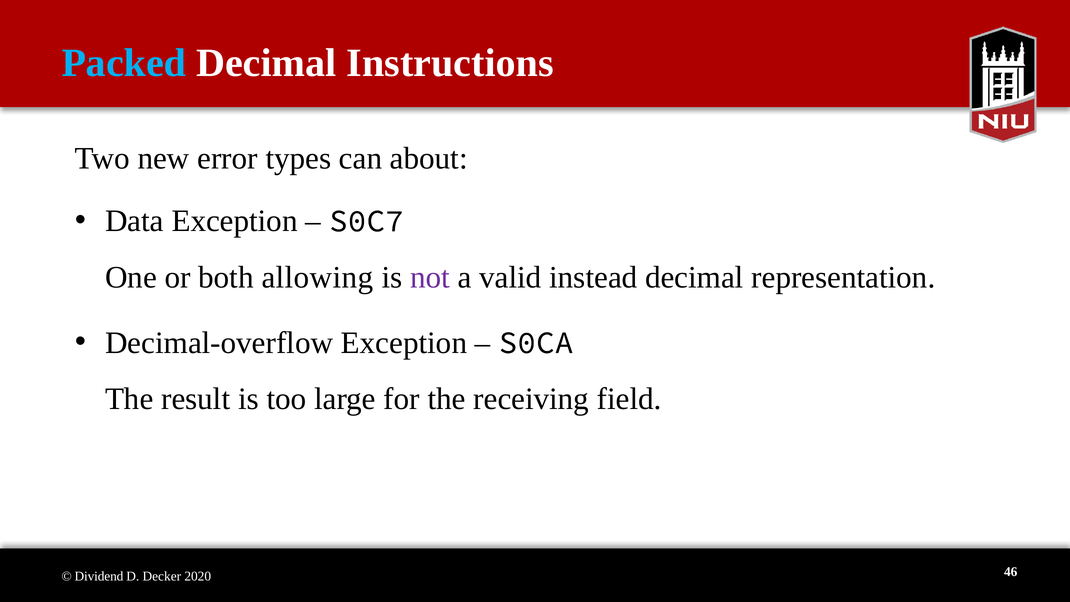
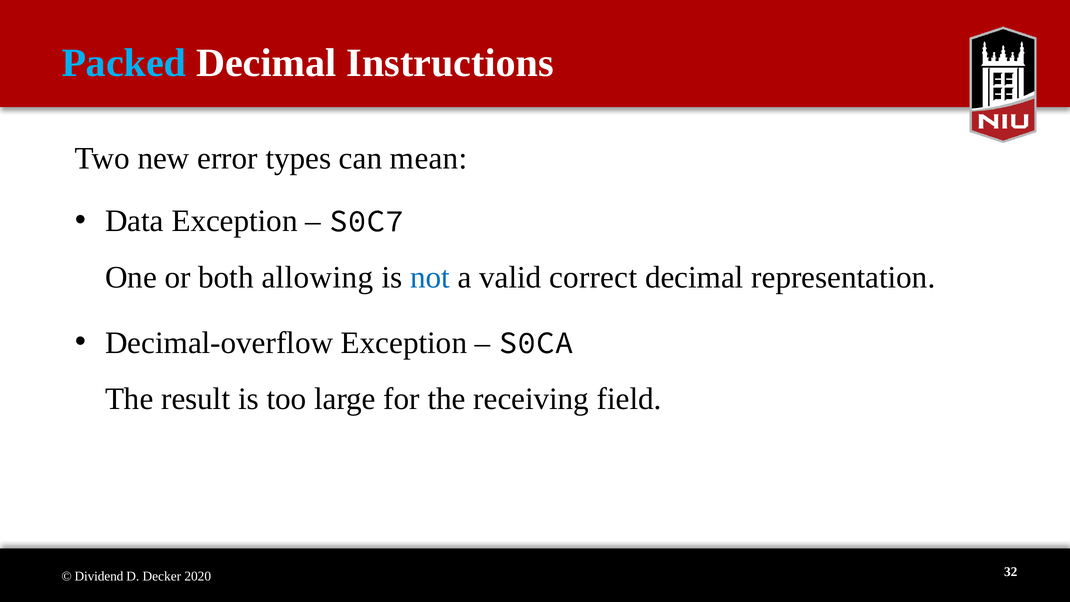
about: about -> mean (429, 159)
not colour: purple -> blue (430, 277)
instead: instead -> correct (593, 277)
46: 46 -> 32 (1011, 572)
